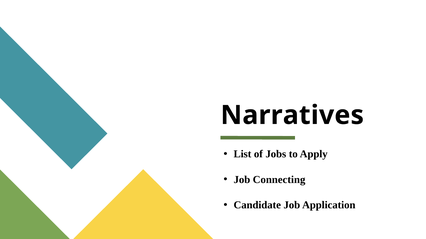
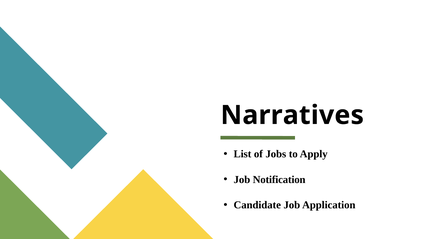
Connecting: Connecting -> Notification (279, 180)
